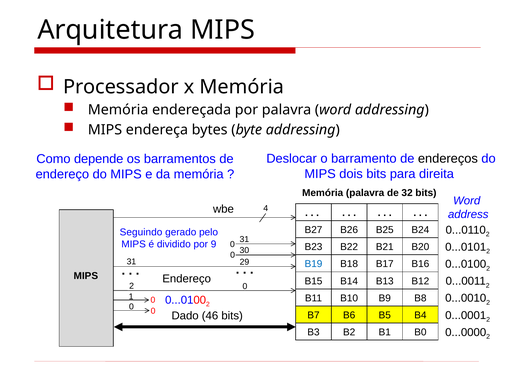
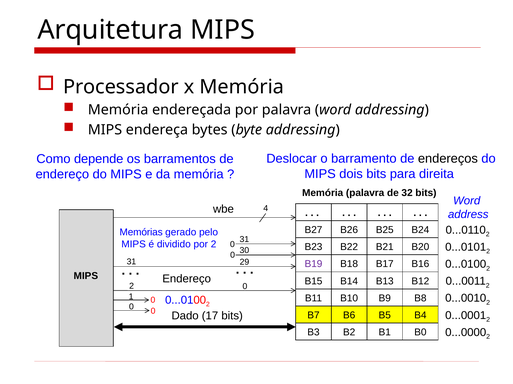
Seguindo: Seguindo -> Memórias (141, 233)
por 9: 9 -> 2 (214, 245)
B19 colour: blue -> purple (313, 265)
46: 46 -> 17 (210, 316)
